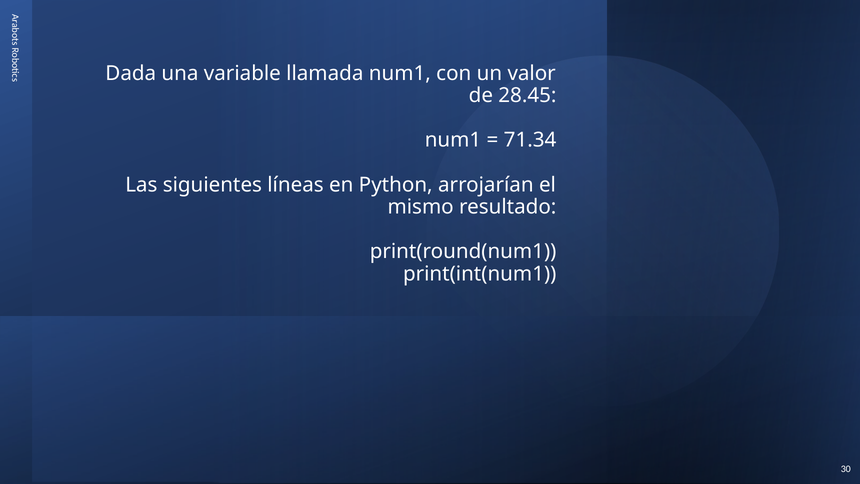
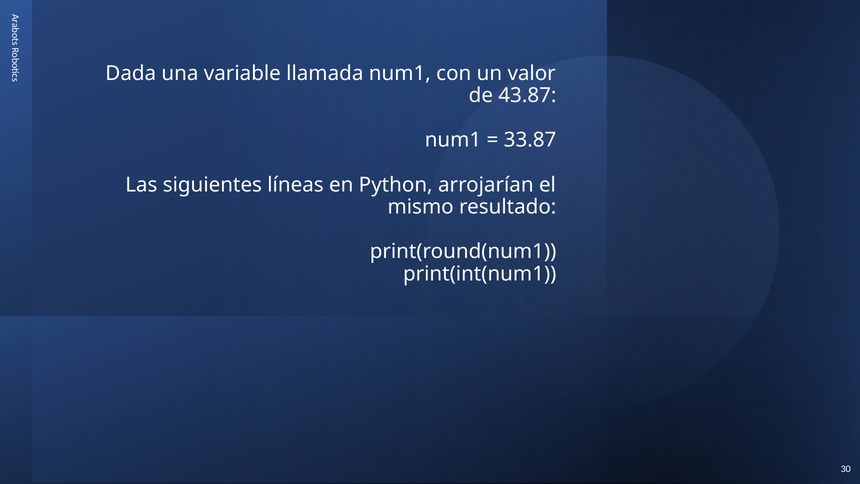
28.45: 28.45 -> 43.87 (527, 95)
71.34: 71.34 -> 33.87 (530, 140)
